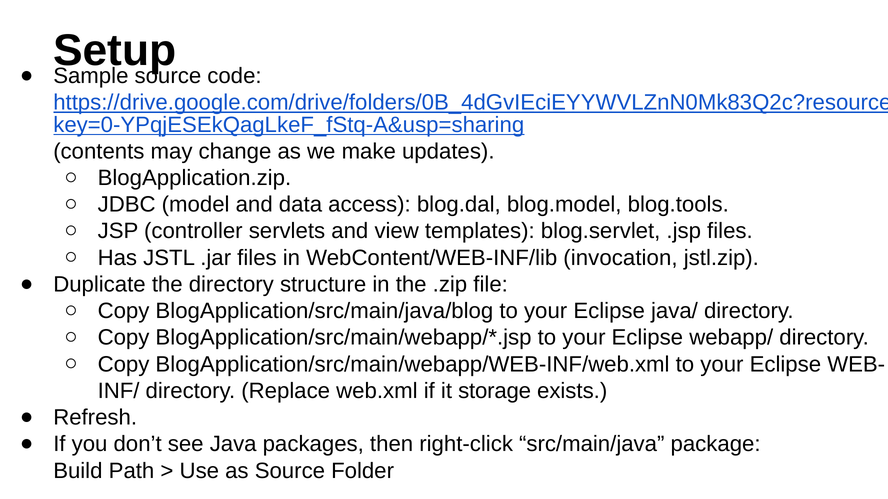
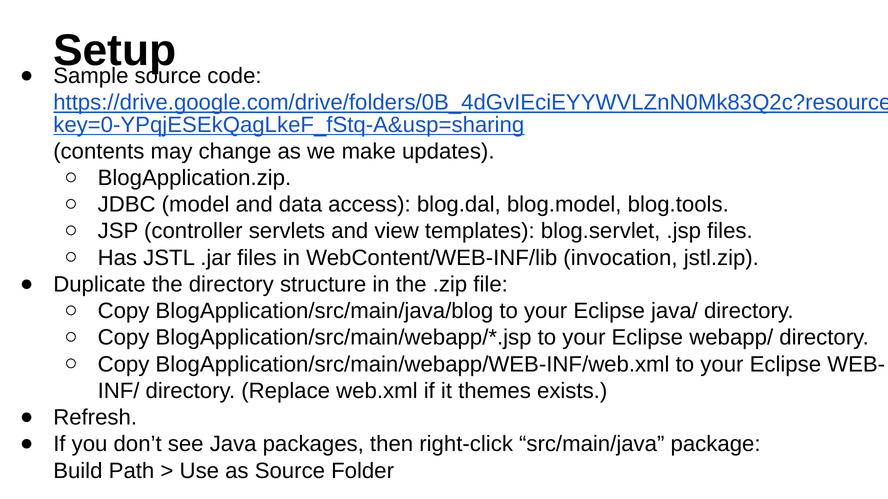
storage: storage -> themes (495, 391)
